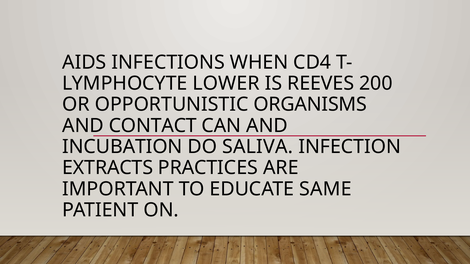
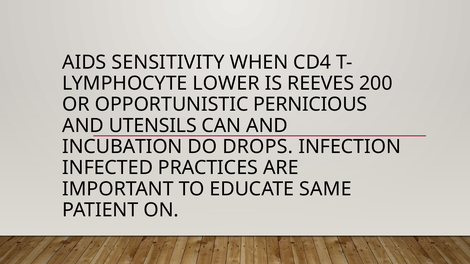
INFECTIONS: INFECTIONS -> SENSITIVITY (168, 62)
ORGANISMS: ORGANISMS -> PERNICIOUS (310, 105)
CONTACT: CONTACT -> UTENSILS (153, 126)
SALIVA: SALIVA -> DROPS (258, 147)
EXTRACTS: EXTRACTS -> INFECTED (108, 168)
